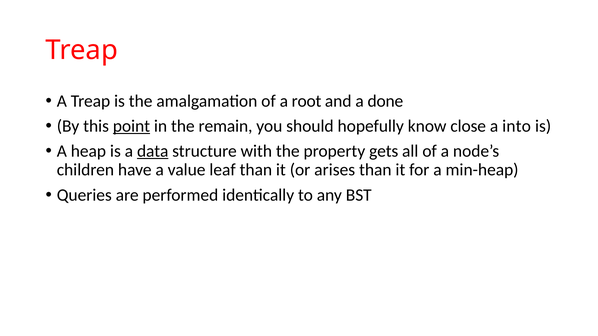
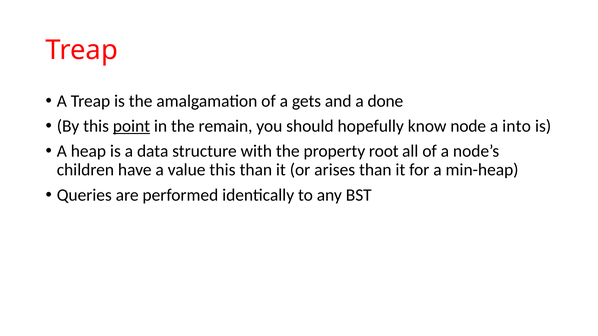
root: root -> gets (306, 101)
close: close -> node (468, 126)
data underline: present -> none (153, 151)
gets: gets -> root (384, 151)
value leaf: leaf -> this (222, 170)
